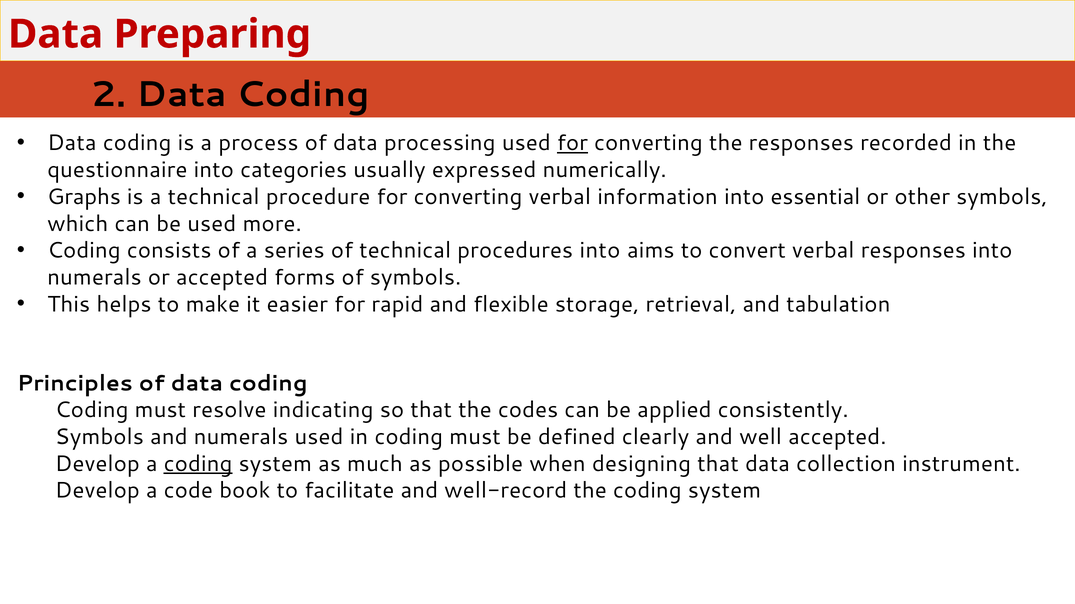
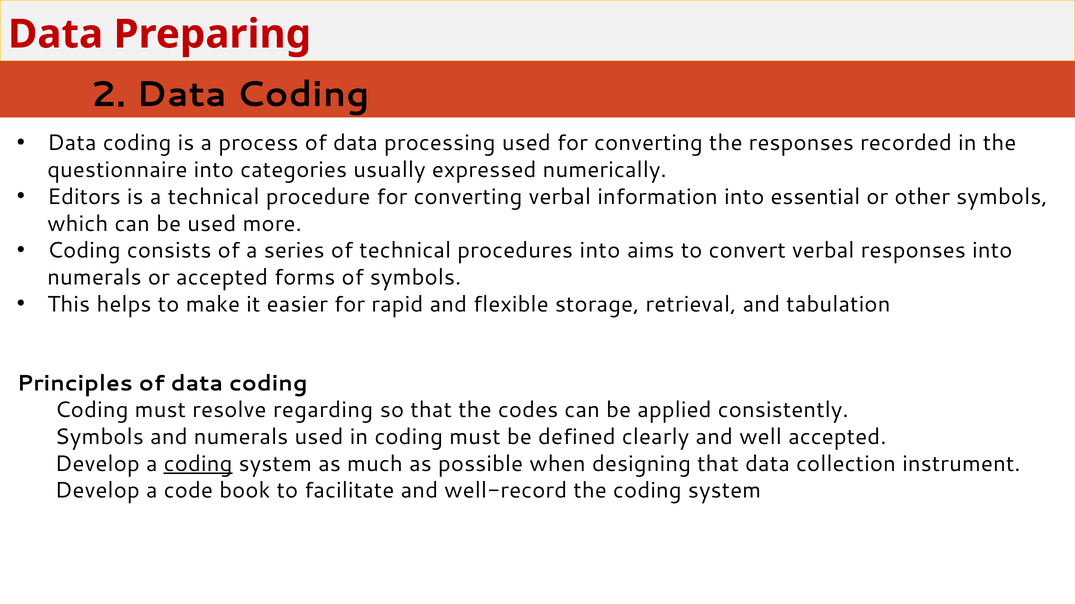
for underline: present -> none (572, 143)
Graphs: Graphs -> Editors (84, 197)
indicating: indicating -> regarding (323, 410)
